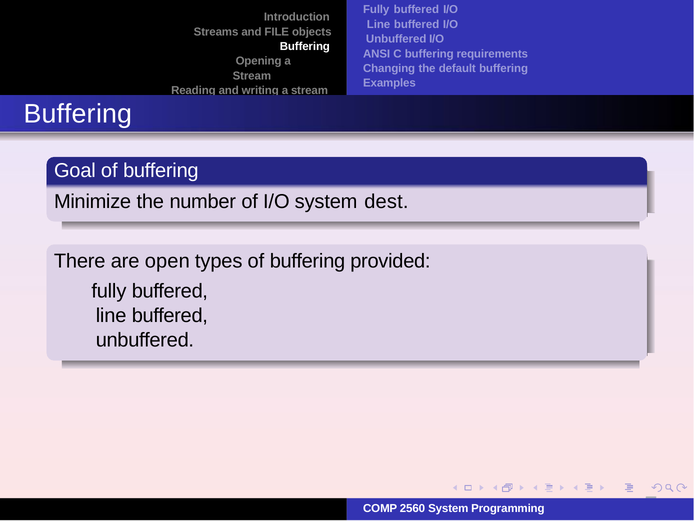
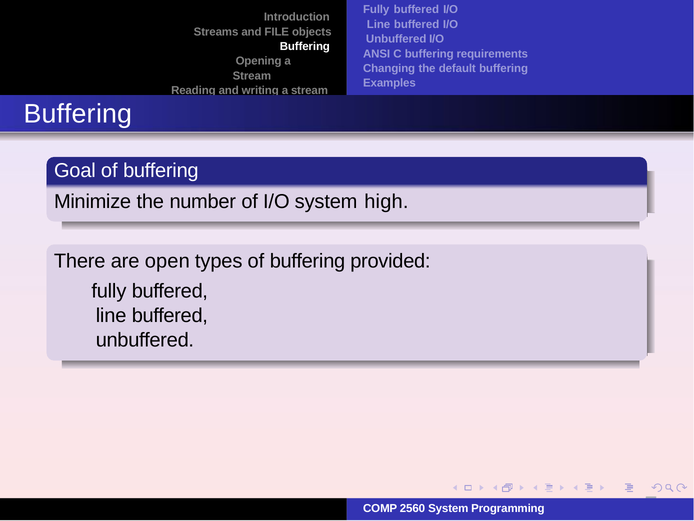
dest: dest -> high (386, 202)
